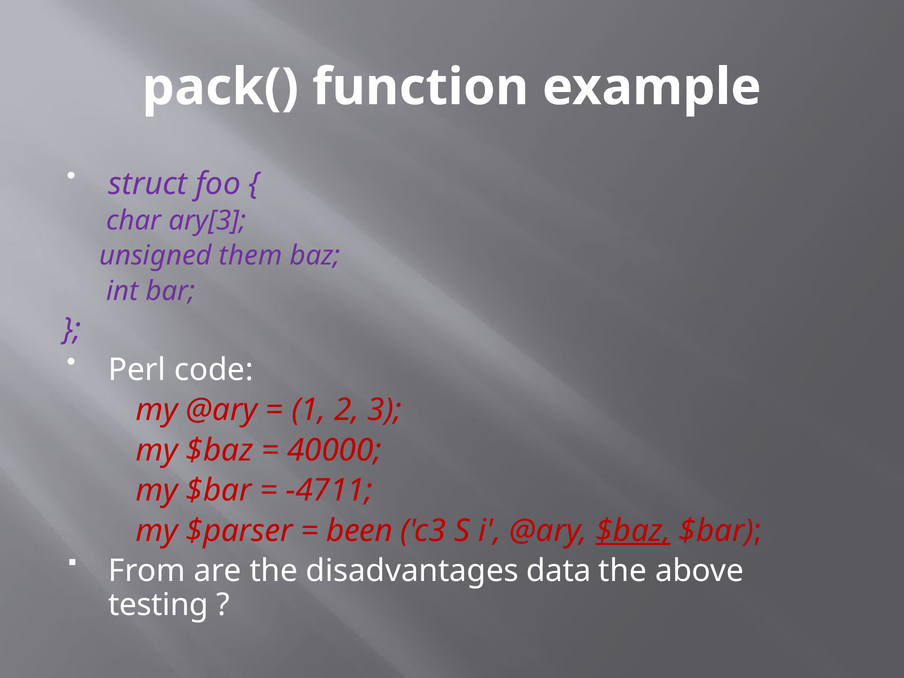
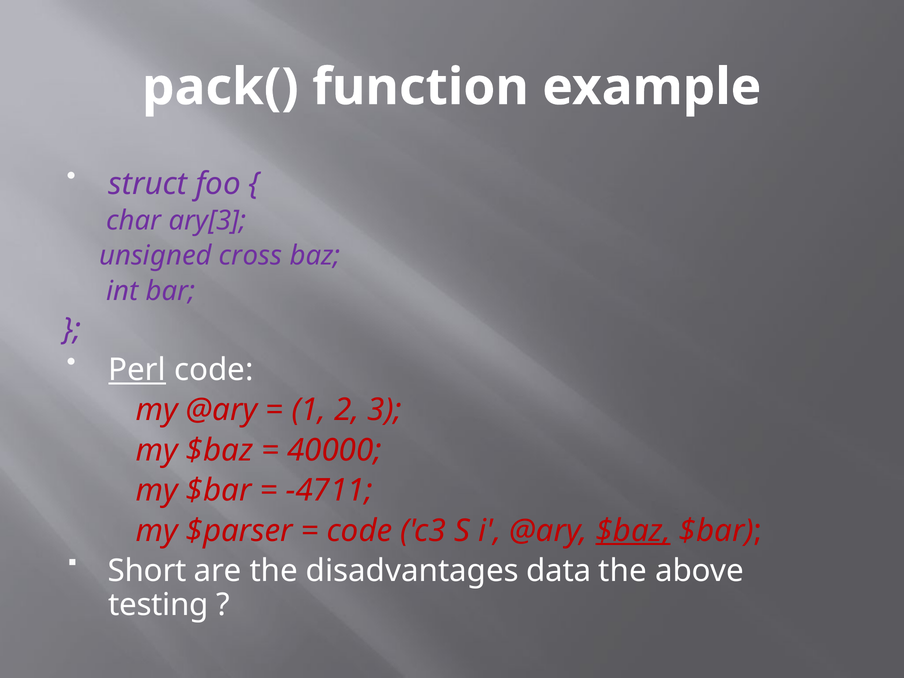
them: them -> cross (251, 256)
Perl underline: none -> present (137, 370)
been: been -> code (359, 531)
From: From -> Short (147, 571)
